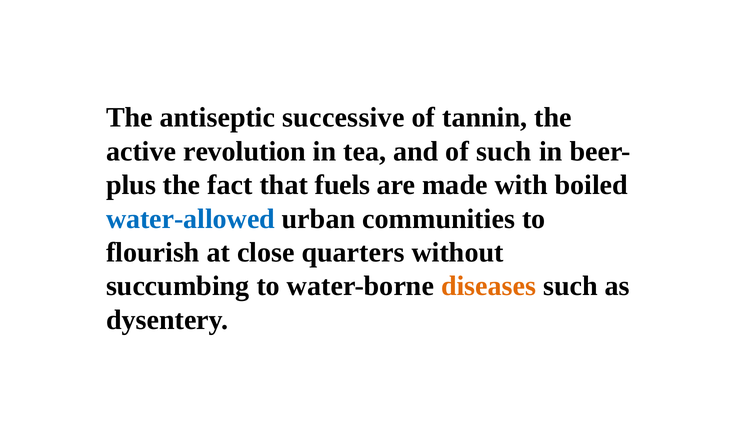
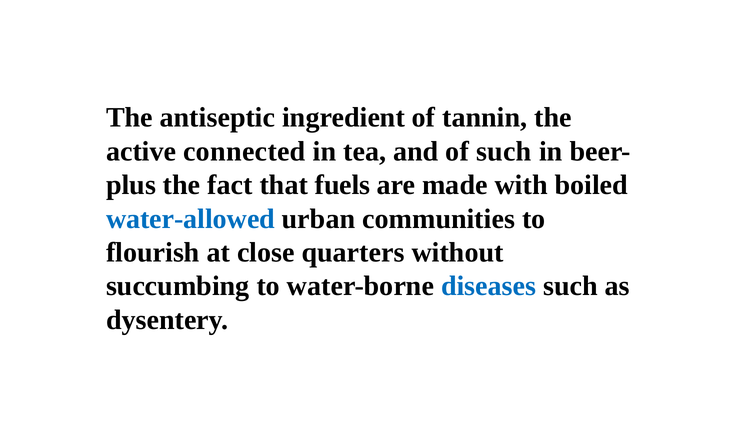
successive: successive -> ingredient (344, 118)
revolution: revolution -> connected (244, 151)
diseases colour: orange -> blue (489, 286)
